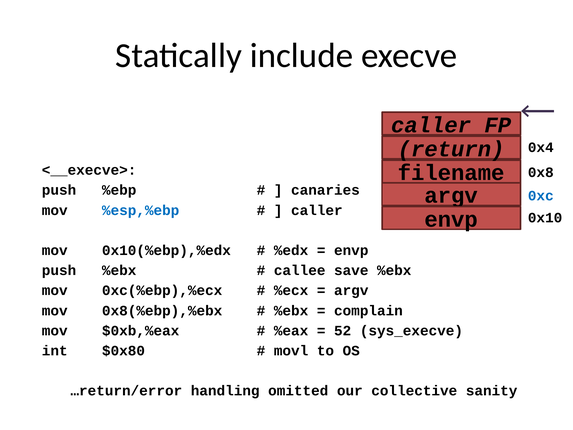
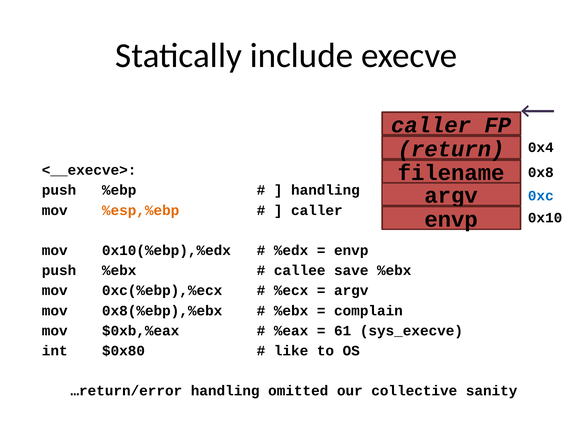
canaries: canaries -> handling (325, 190)
%esp,%ebp colour: blue -> orange (141, 210)
52: 52 -> 61 (343, 330)
movl: movl -> like (291, 351)
